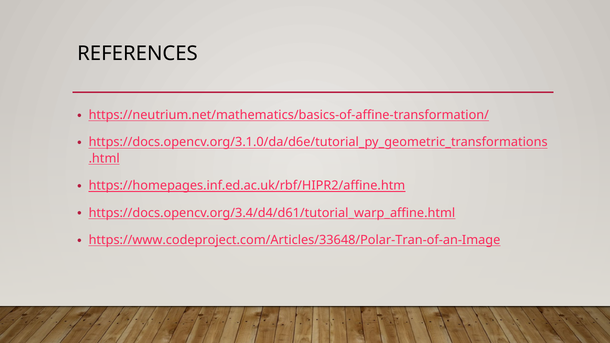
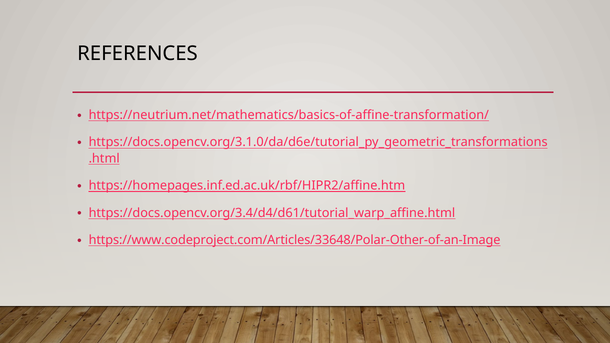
https://www.codeproject.com/Articles/33648/Polar-Tran-of-an-Image: https://www.codeproject.com/Articles/33648/Polar-Tran-of-an-Image -> https://www.codeproject.com/Articles/33648/Polar-Other-of-an-Image (295, 240)
